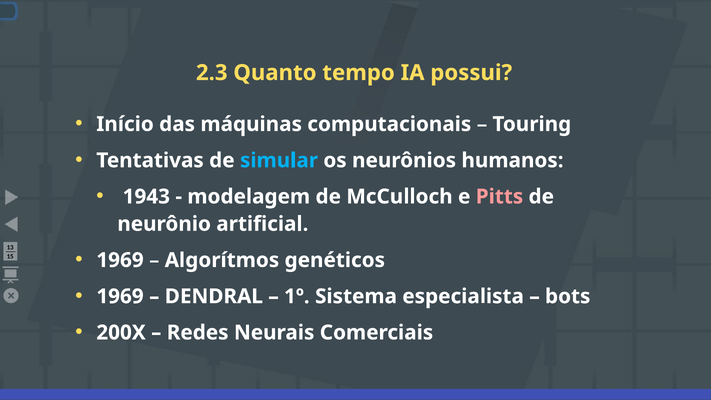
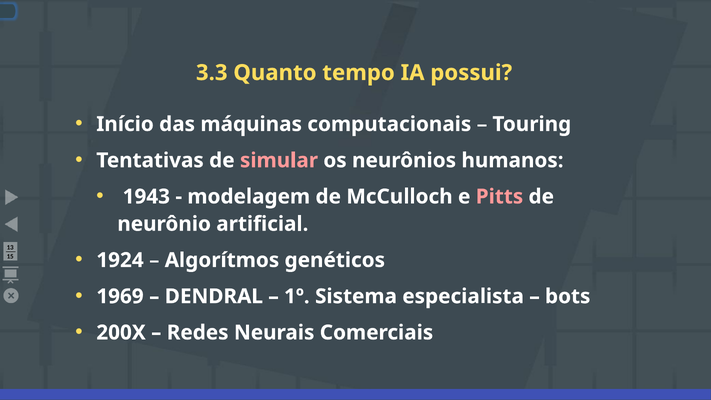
2.3: 2.3 -> 3.3 (212, 73)
simular colour: light blue -> pink (279, 160)
1969: 1969 -> 1924 (120, 260)
